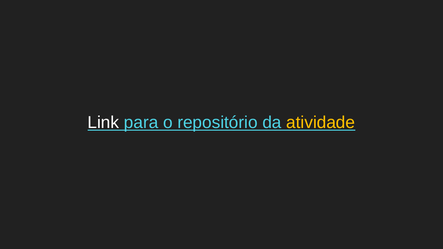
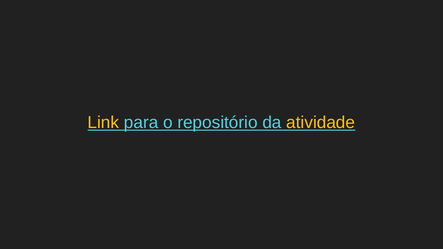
Link colour: white -> yellow (103, 123)
